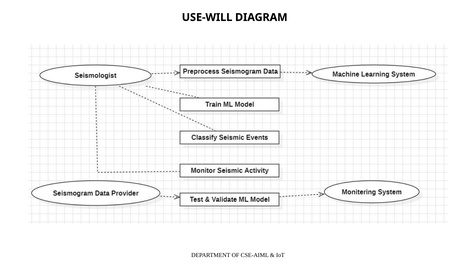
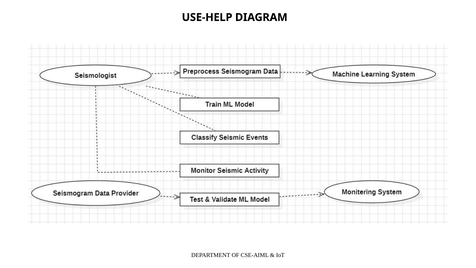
USE-WILL: USE-WILL -> USE-HELP (207, 17)
